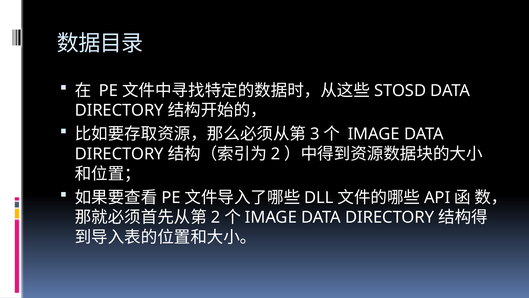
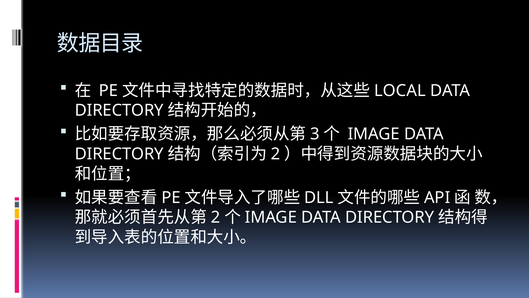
STOSD: STOSD -> LOCAL (400, 90)
